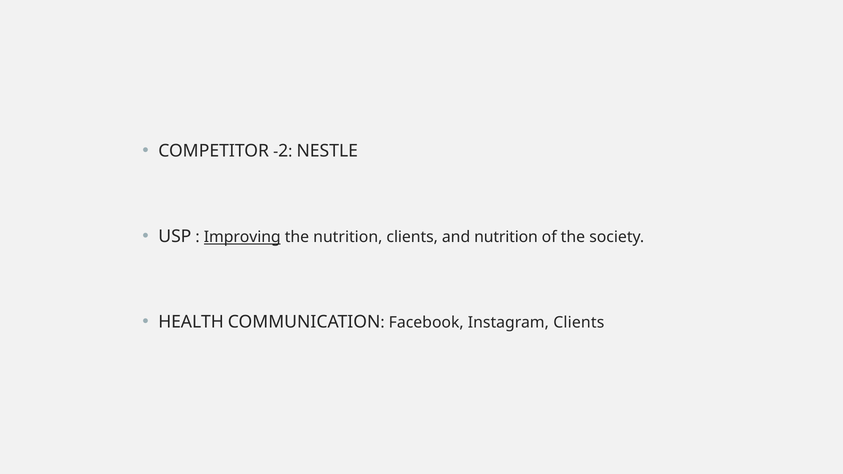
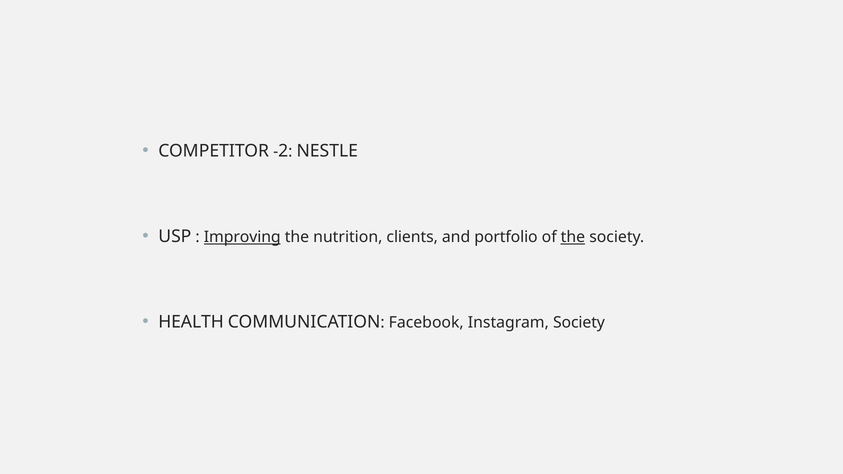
and nutrition: nutrition -> portfolio (506, 237)
the underline: none -> present (573, 237)
Instagram Clients: Clients -> Society (579, 323)
